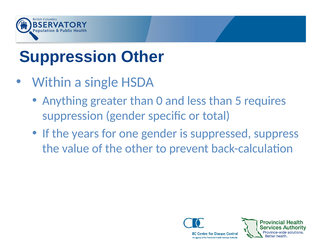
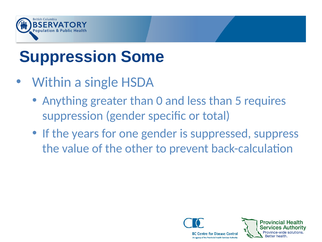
Suppression Other: Other -> Some (143, 57)
